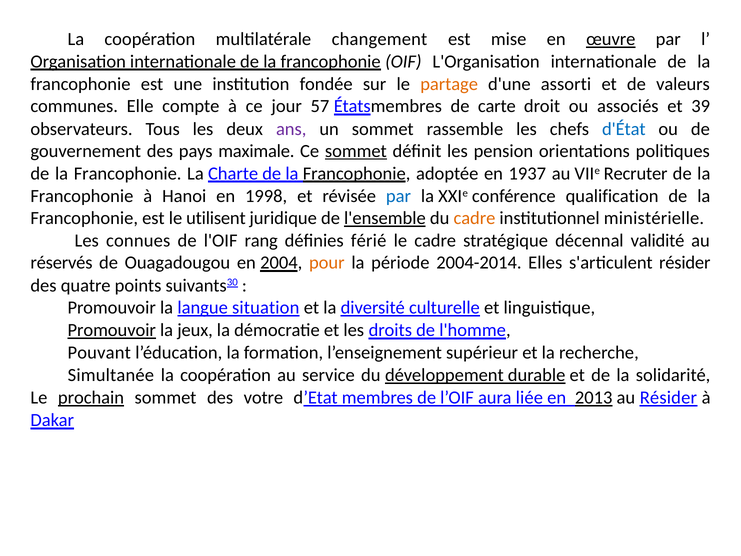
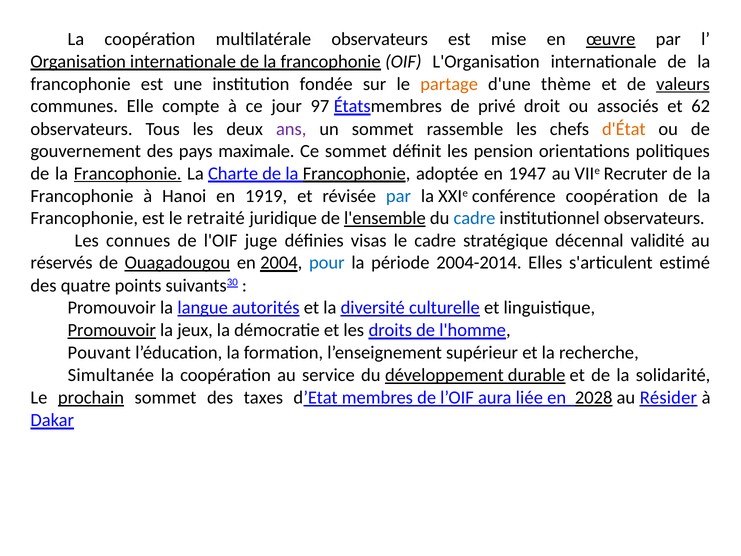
multilatérale changement: changement -> observateurs (380, 39)
assorti: assorti -> thème (566, 84)
valeurs underline: none -> present (683, 84)
57: 57 -> 97 (320, 106)
carte: carte -> privé (497, 106)
39: 39 -> 62 (701, 106)
d'État colour: blue -> orange (624, 129)
sommet underline: present -> none (356, 151)
Francophonie underline: none -> present (128, 173)
1937: 1937 -> 1947 (527, 173)
1998: 1998 -> 1919 (266, 196)
conférence qualification: qualification -> coopération (612, 196)
utilisent: utilisent -> retraité (216, 218)
cadre colour: orange -> blue (474, 218)
institutionnel ministérielle: ministérielle -> observateurs (654, 218)
rang: rang -> juge (261, 240)
férié: férié -> visas (369, 240)
Ouagadougou underline: none -> present (177, 263)
pour colour: orange -> blue (327, 263)
s'articulent résider: résider -> estimé (685, 263)
situation: situation -> autorités (266, 307)
votre: votre -> taxes (263, 398)
2013: 2013 -> 2028 (594, 398)
